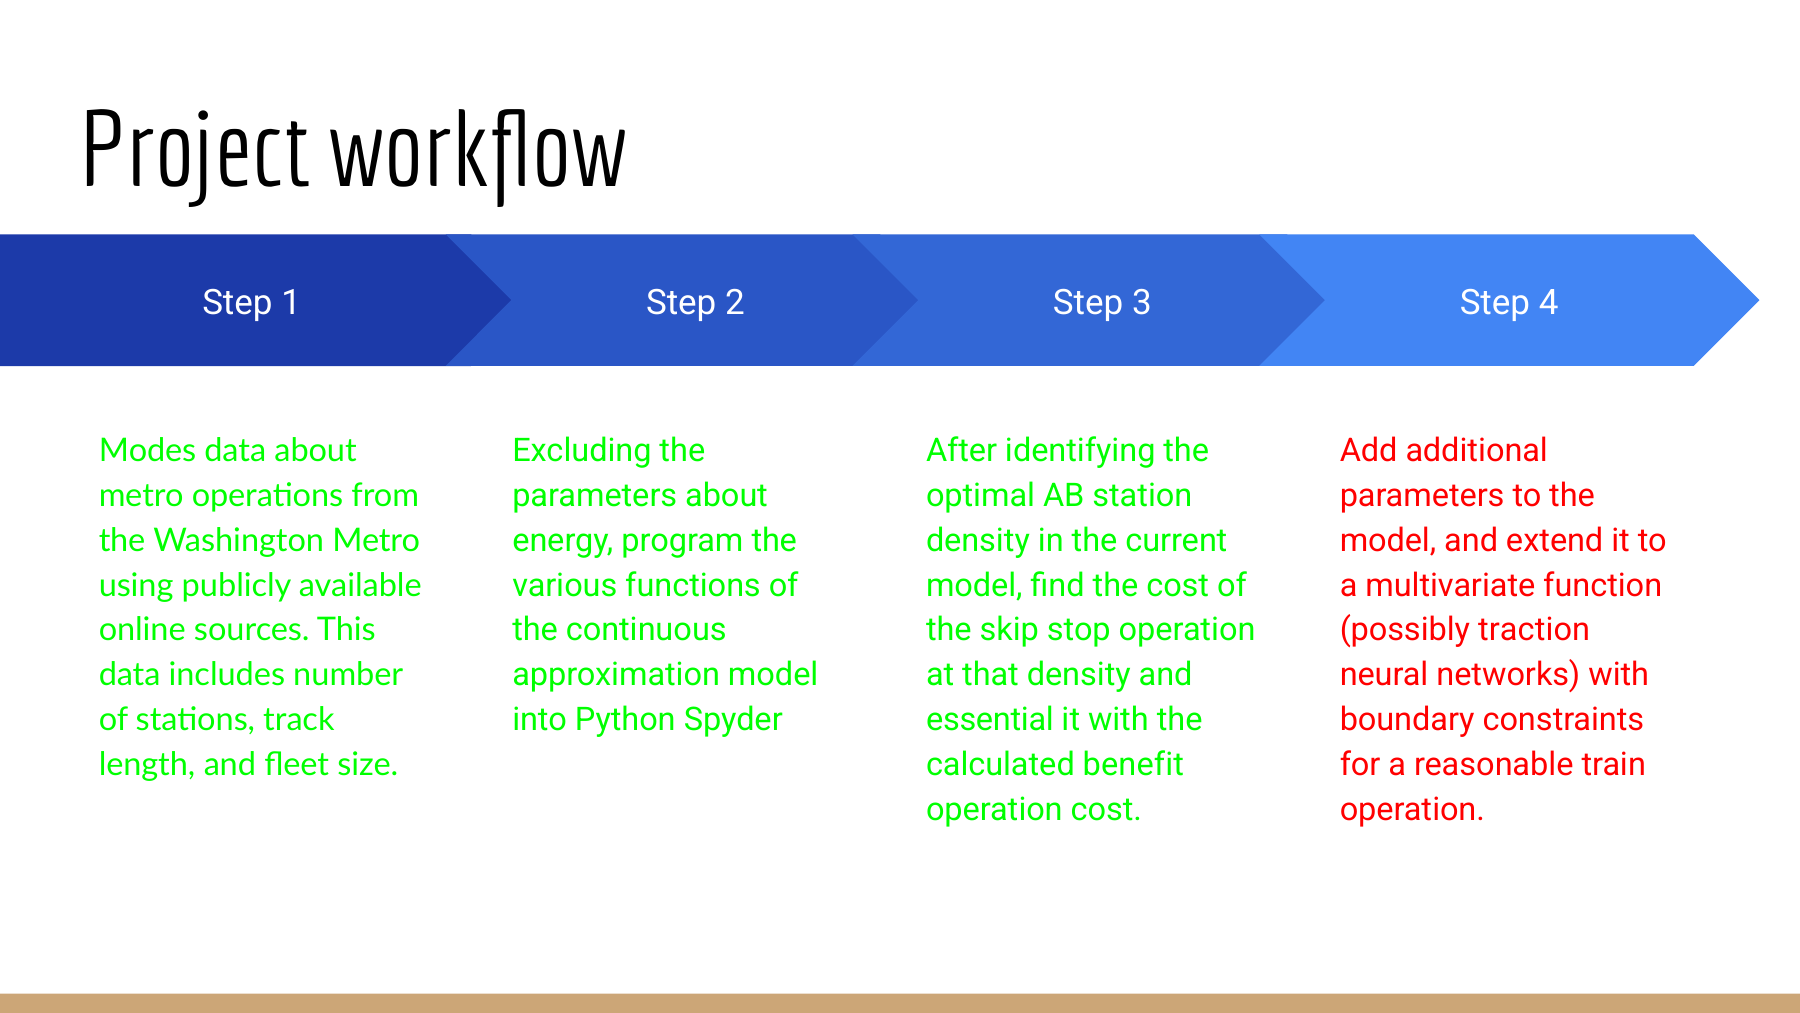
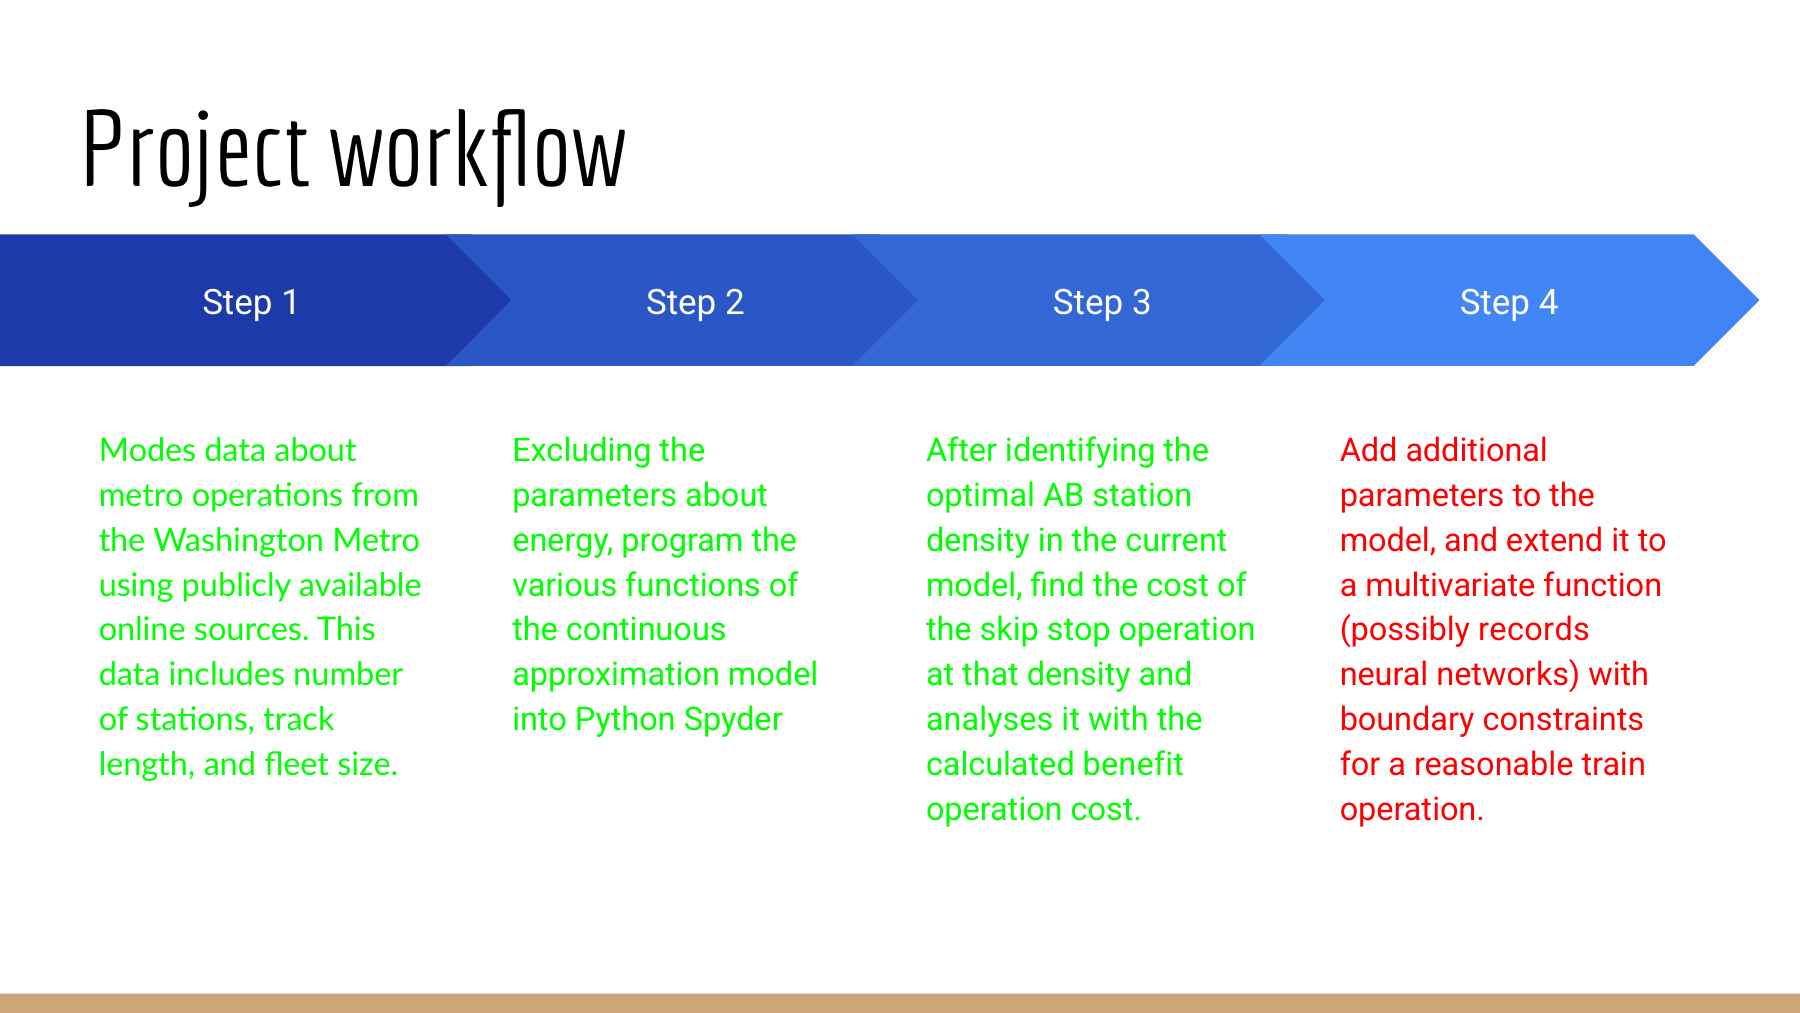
traction: traction -> records (1534, 630)
essential: essential -> analyses (990, 720)
